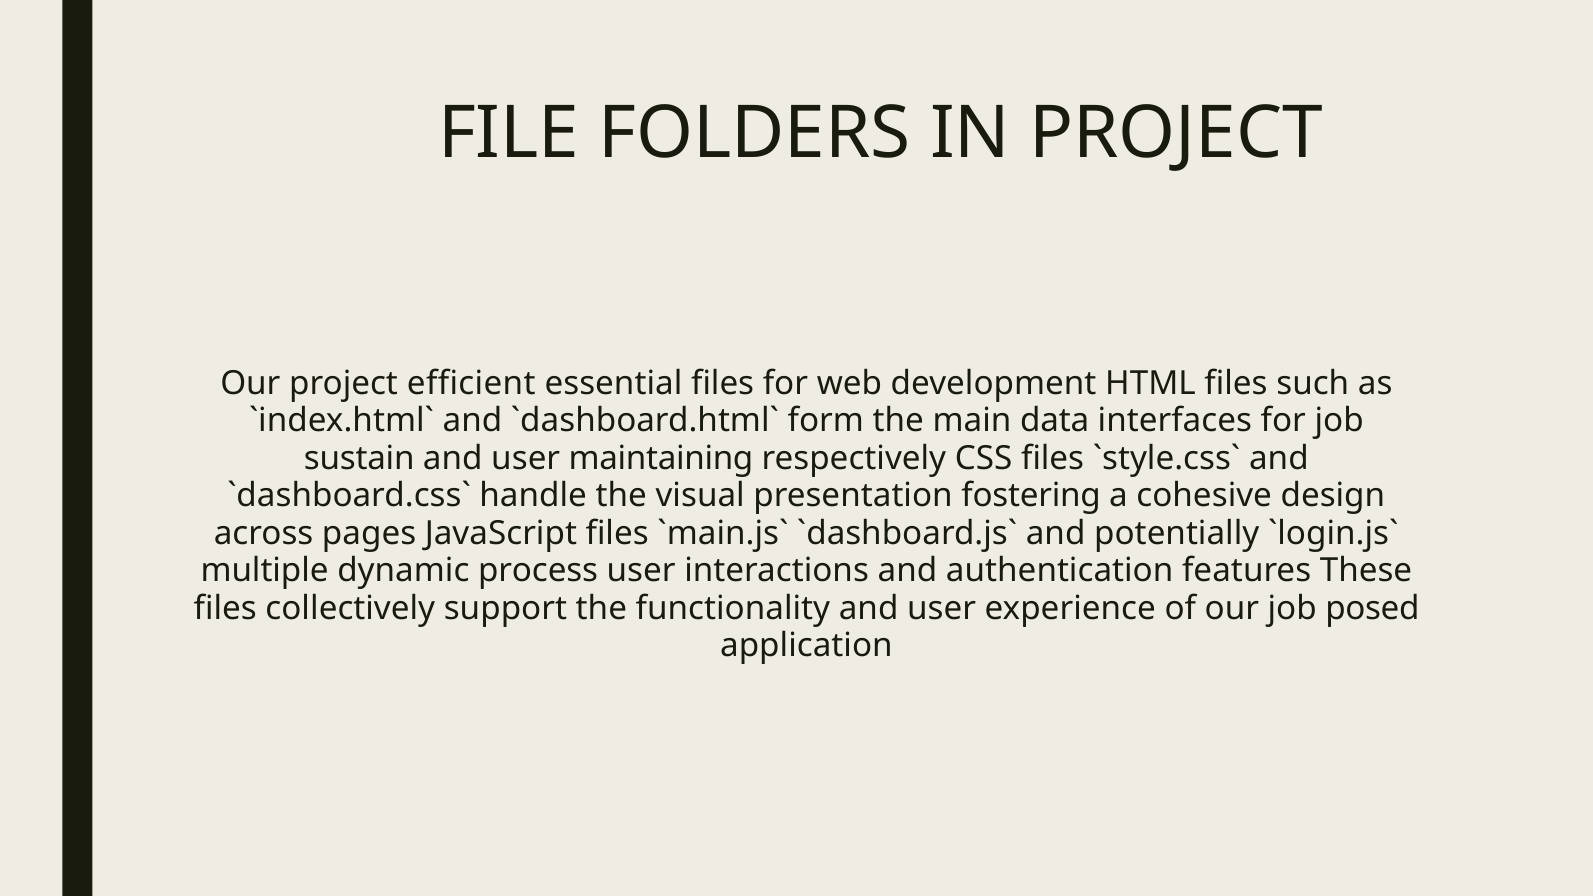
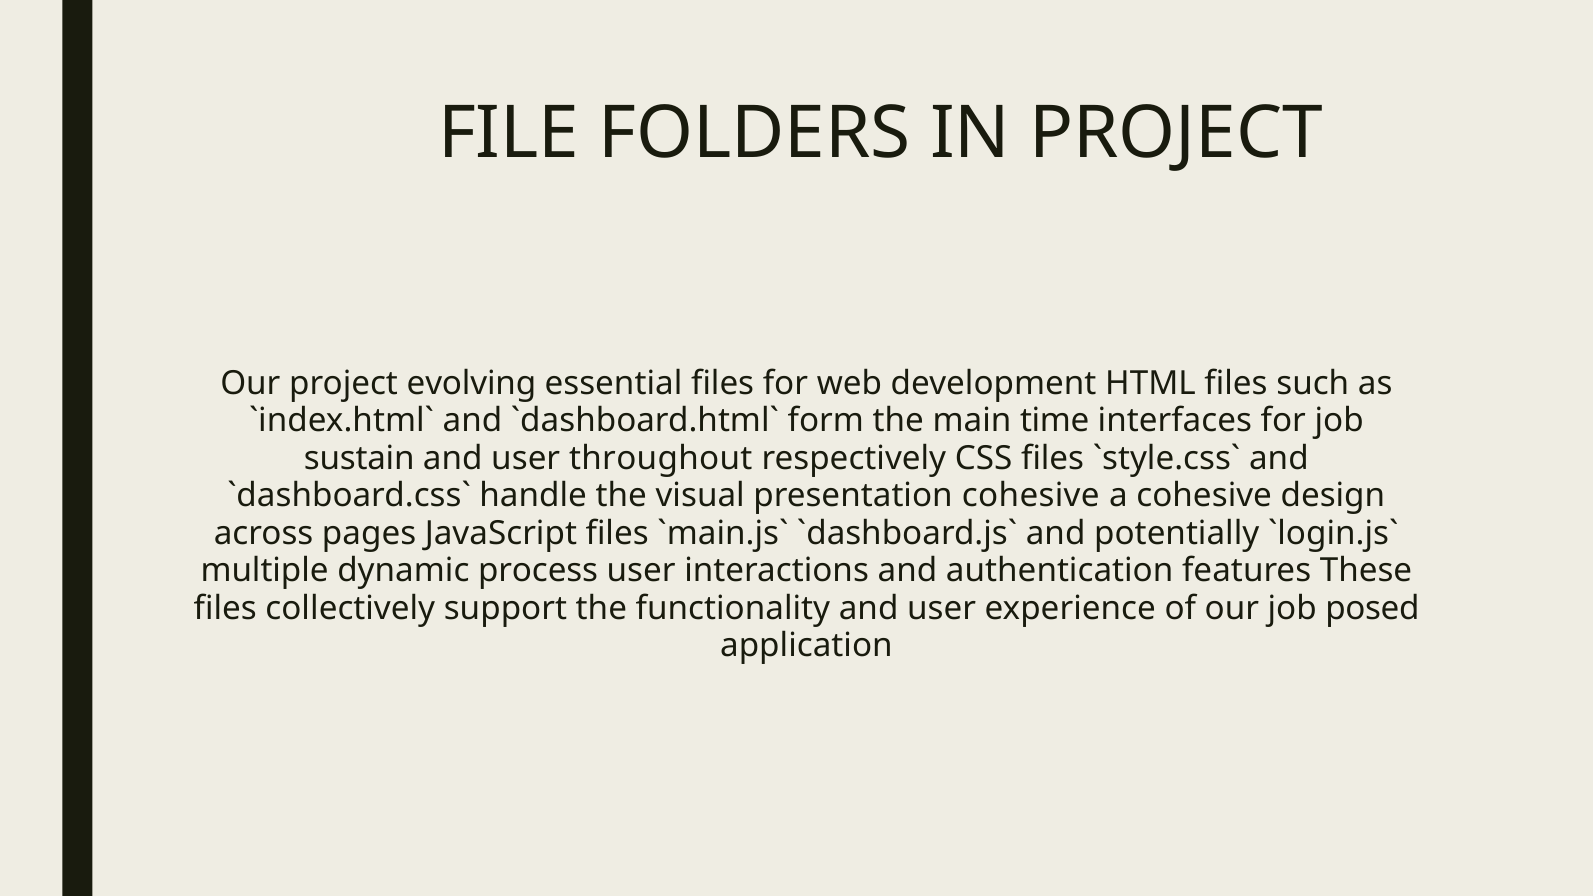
efficient: efficient -> evolving (471, 384)
data: data -> time (1055, 421)
maintaining: maintaining -> throughout (661, 459)
presentation fostering: fostering -> cohesive (1031, 496)
